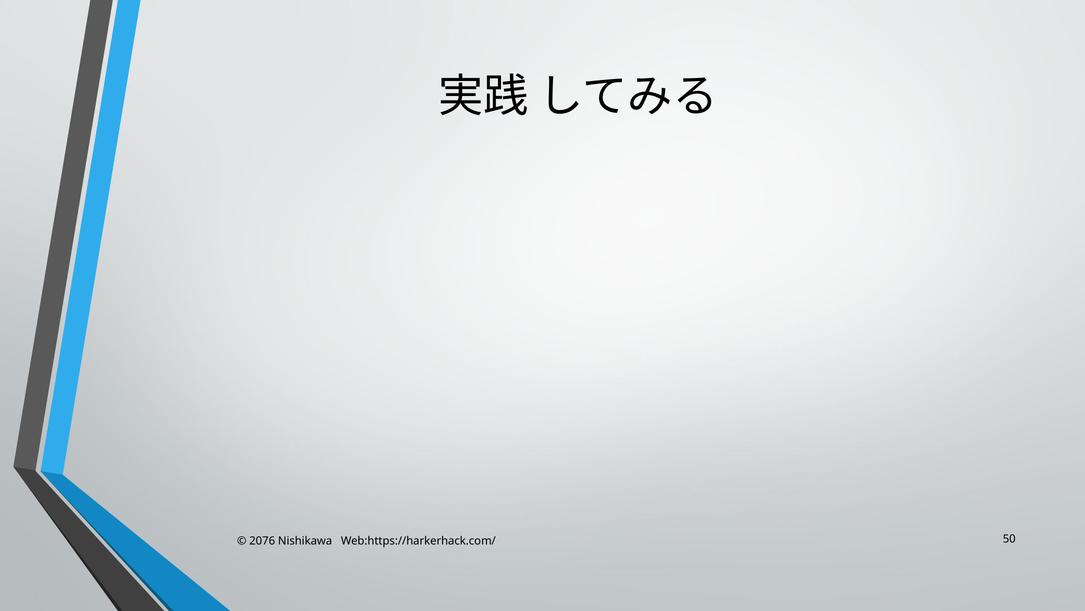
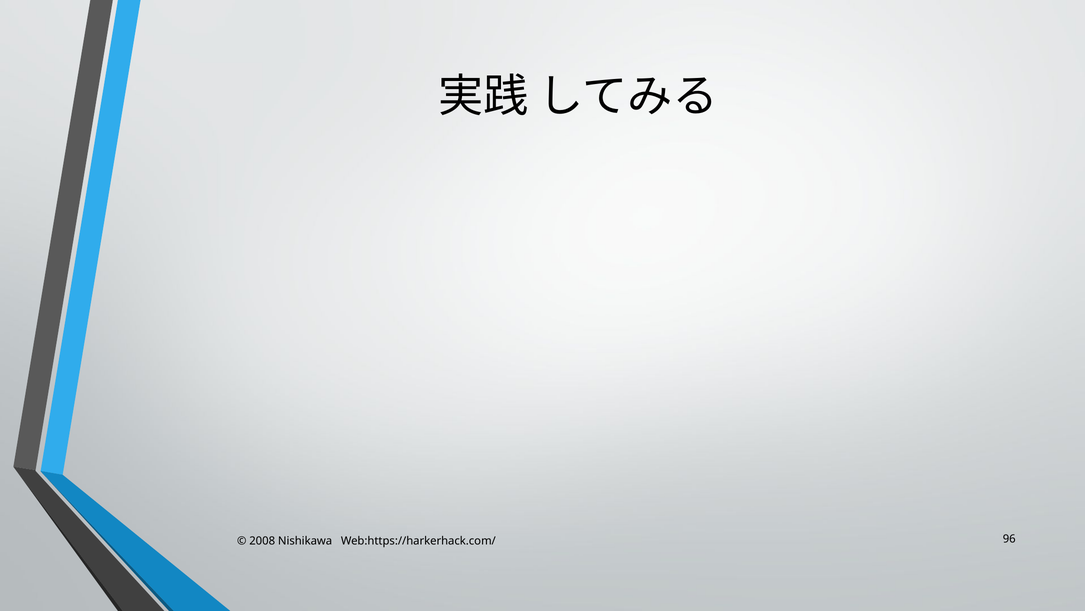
2076: 2076 -> 2008 (262, 541)
50: 50 -> 96 (1009, 538)
